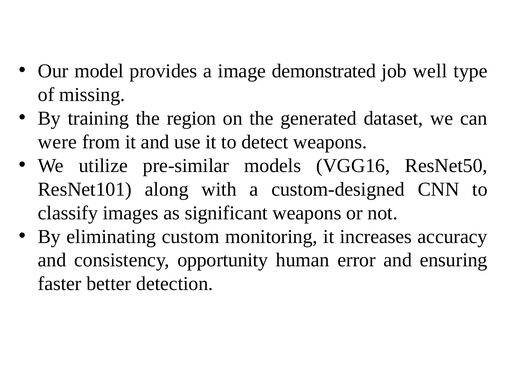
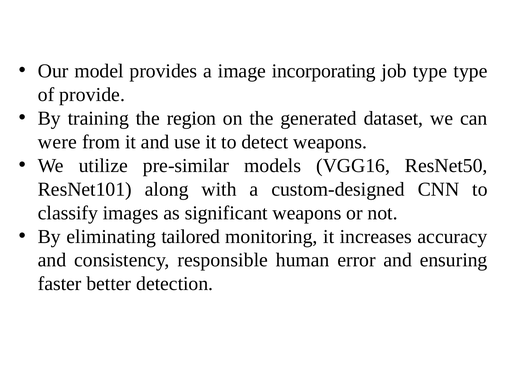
demonstrated: demonstrated -> incorporating (324, 71)
job well: well -> type (430, 71)
missing: missing -> provide (92, 95)
custom: custom -> tailored (191, 237)
opportunity: opportunity -> responsible (223, 260)
